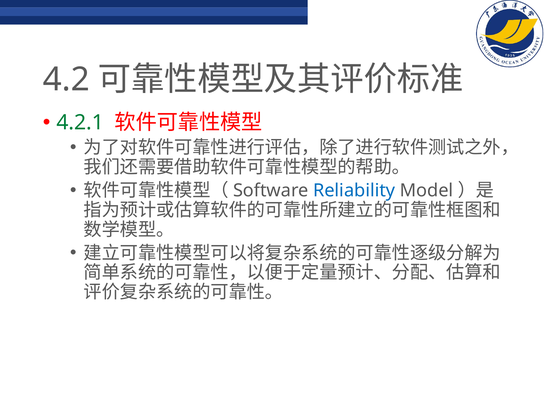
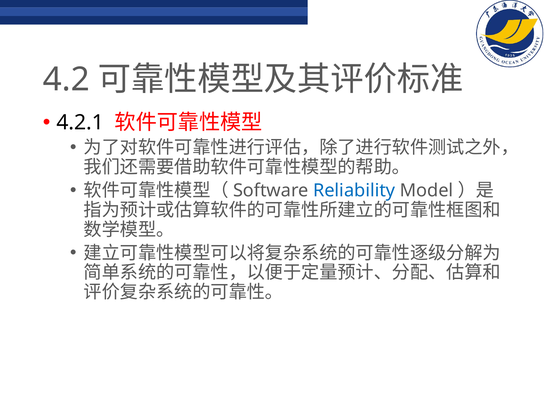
4.2.1 colour: green -> black (80, 123)
